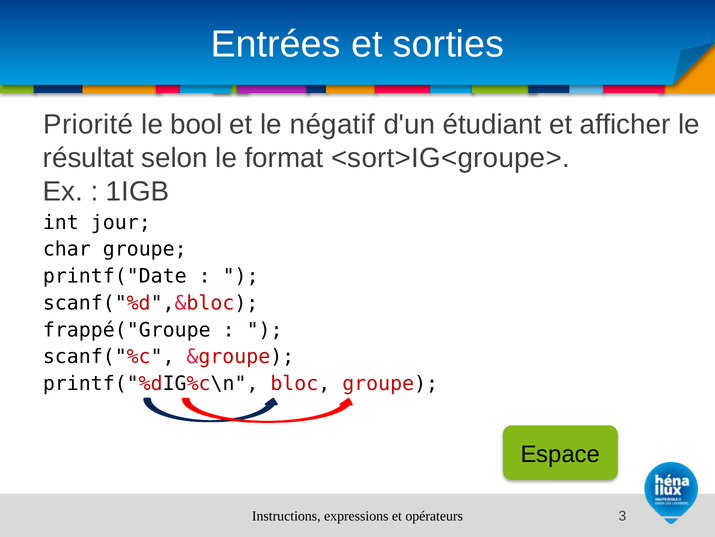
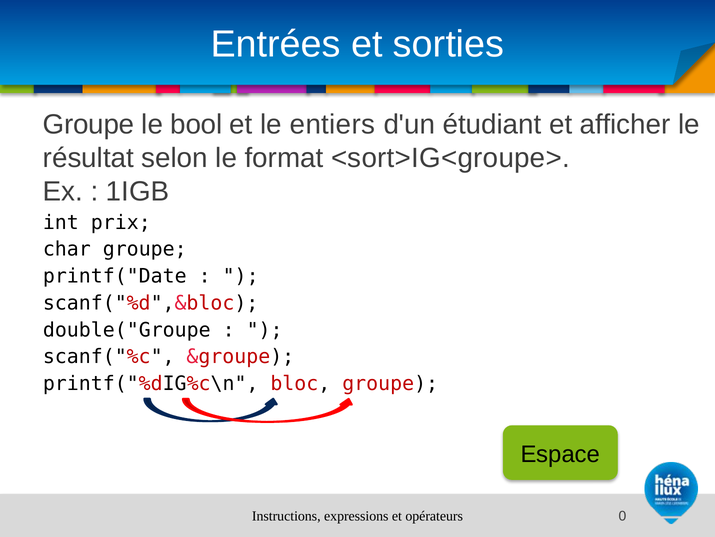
Priorité: Priorité -> Groupe (89, 124)
négatif: négatif -> entiers (333, 124)
jour: jour -> prix (121, 222)
frappé("Groupe: frappé("Groupe -> double("Groupe (127, 329)
3: 3 -> 0 (622, 515)
